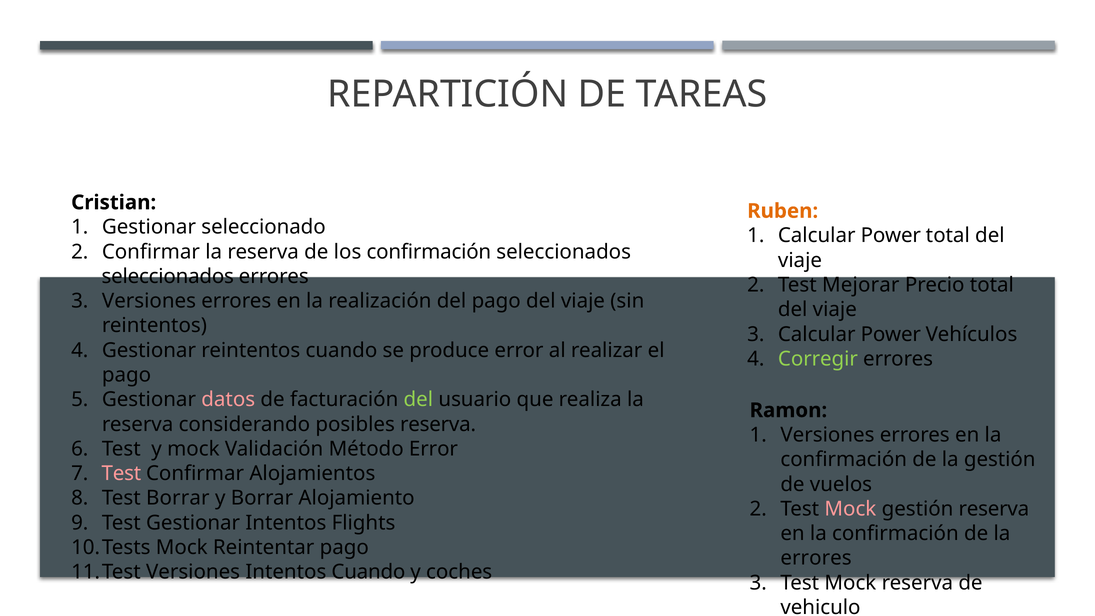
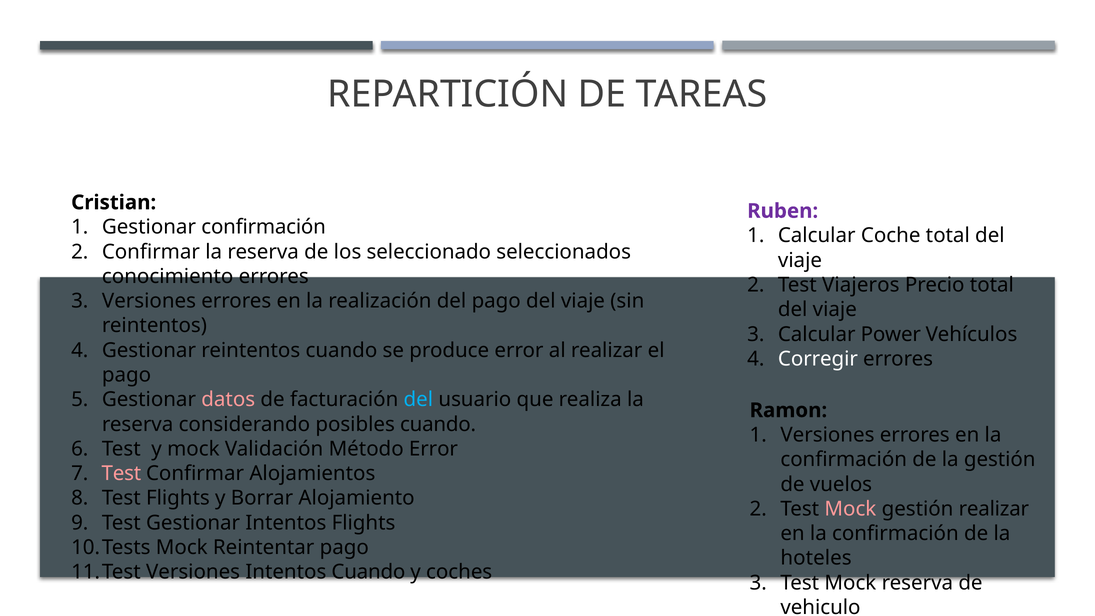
Ruben colour: orange -> purple (783, 211)
Gestionar seleccionado: seleccionado -> confirmación (264, 227)
Power: Power -> Coche (891, 236)
los confirmación: confirmación -> seleccionado (429, 252)
seleccionados: seleccionados -> conocimiento (168, 276)
Mejorar: Mejorar -> Viajeros (861, 285)
Corregir colour: light green -> white (818, 359)
del colour: light green -> light blue (418, 400)
posibles reserva: reserva -> cuando (438, 424)
Test Borrar: Borrar -> Flights (178, 498)
gestión reserva: reserva -> realizar (994, 509)
errores: errores -> hoteles (816, 558)
